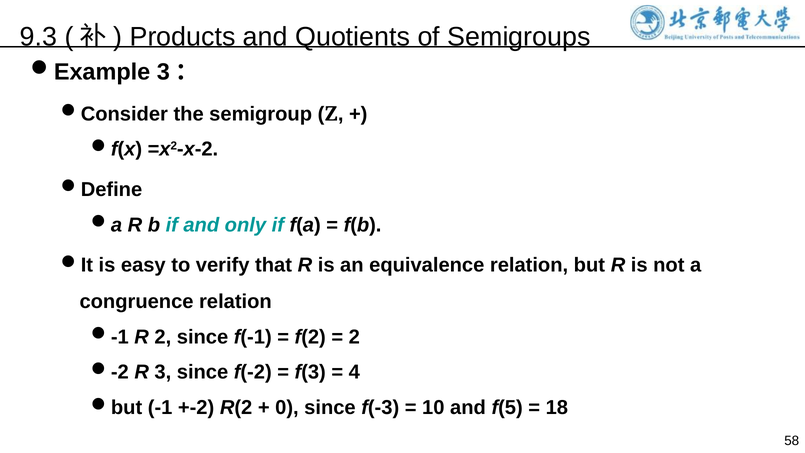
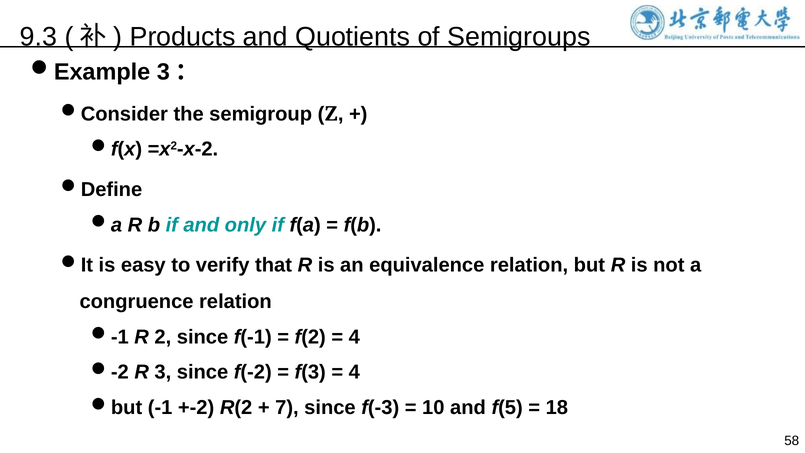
2: 2 -> 4 (354, 337)
0: 0 -> 7 (287, 408)
